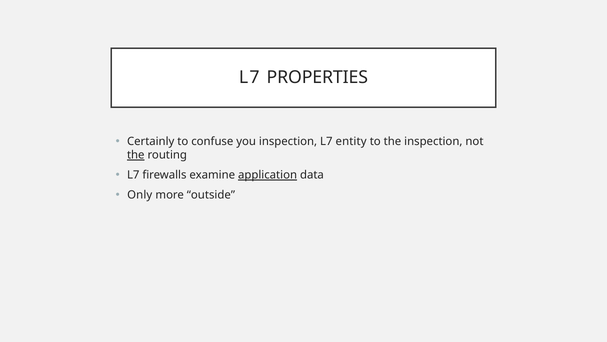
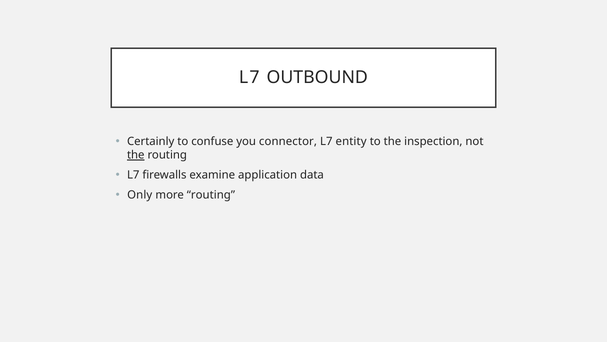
PROPERTIES: PROPERTIES -> OUTBOUND (317, 78)
you inspection: inspection -> connector (288, 141)
application underline: present -> none (268, 175)
more outside: outside -> routing (211, 195)
